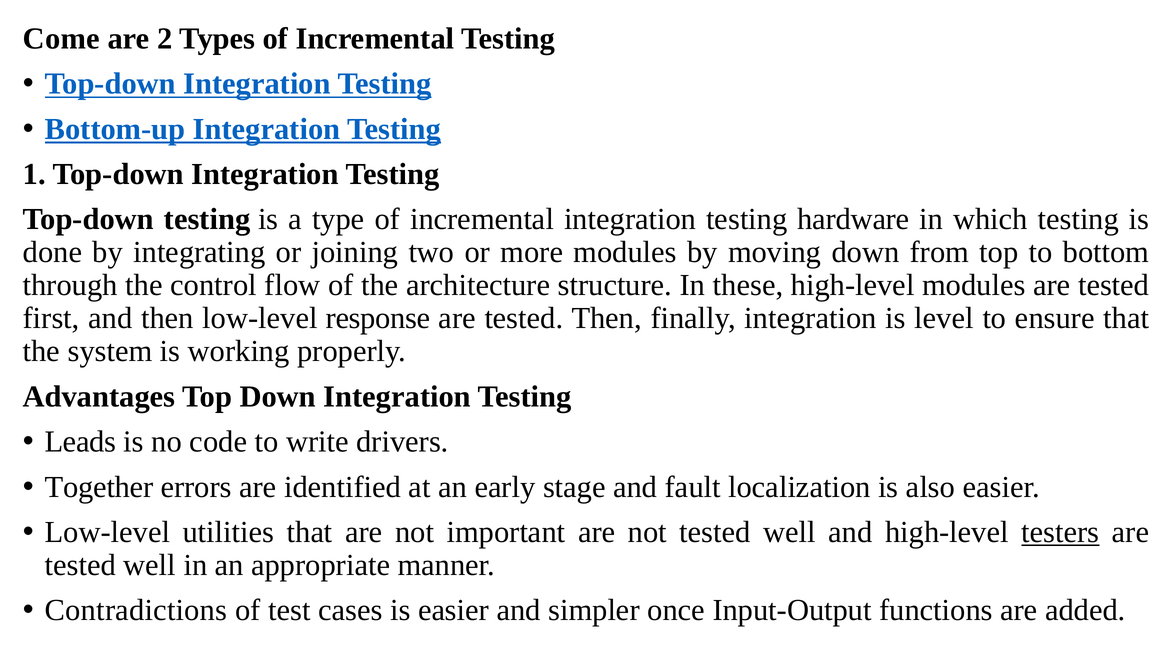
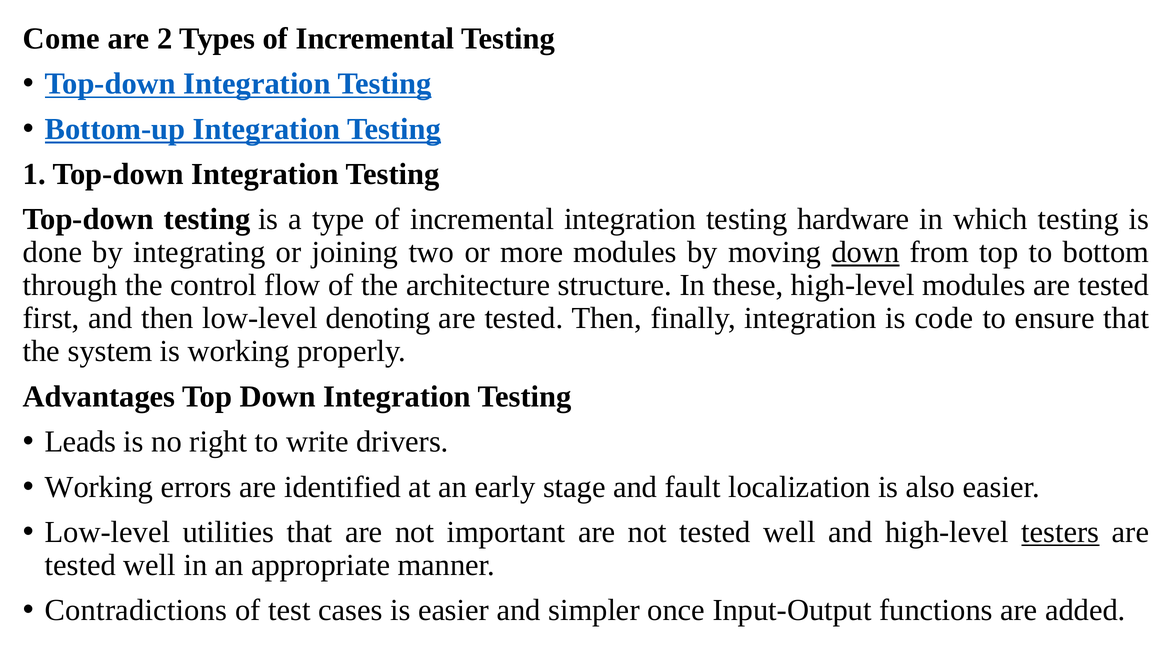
down underline: none -> present (866, 252)
response: response -> denoting (378, 318)
level: level -> code (944, 318)
code: code -> right (218, 442)
Together: Together -> Working (99, 487)
